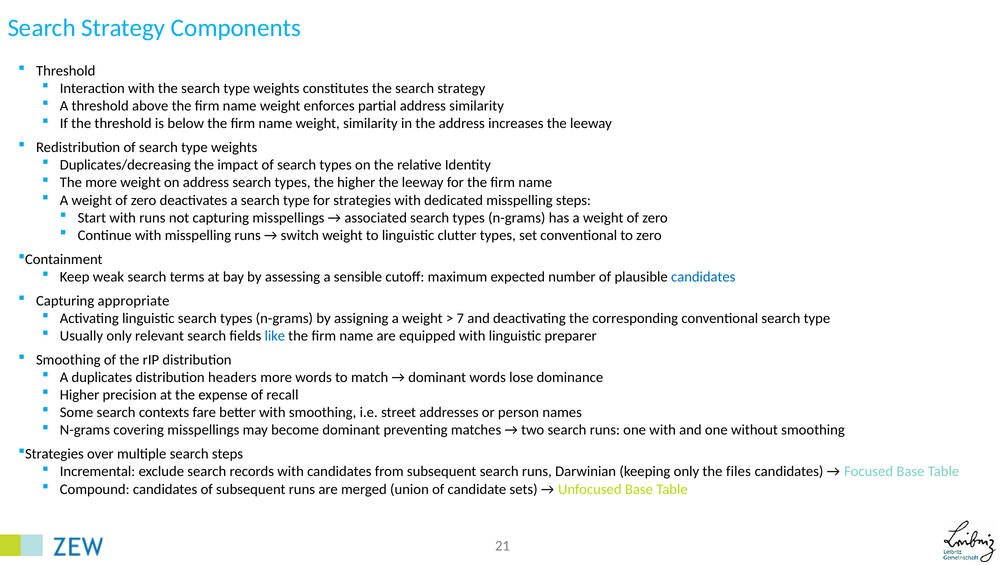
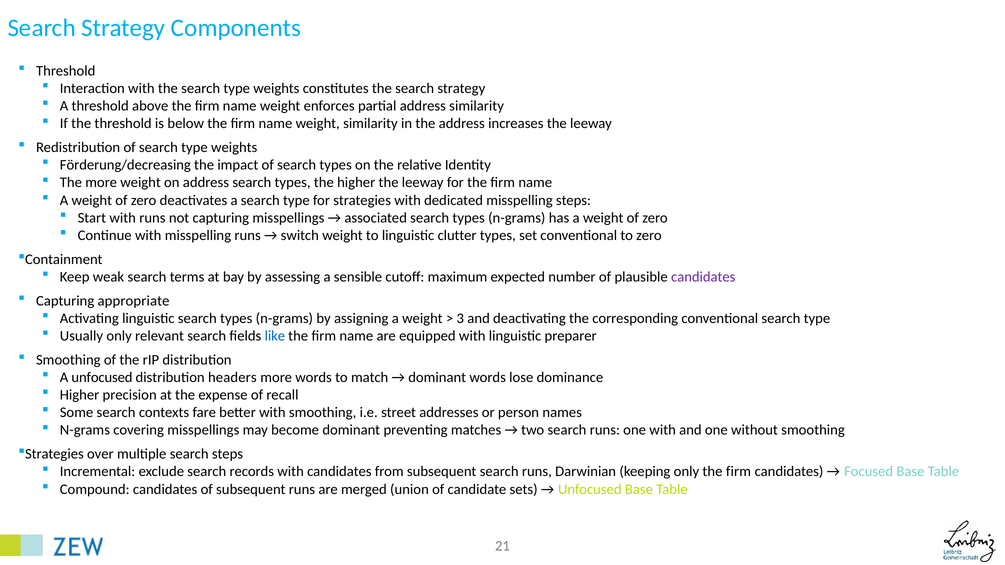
Duplicates/decreasing: Duplicates/decreasing -> Förderung/decreasing (125, 165)
candidates colour: blue -> purple (703, 277)
7: 7 -> 3 (460, 319)
A duplicates: duplicates -> unfocused (102, 378)
only the files: files -> firm (738, 472)
